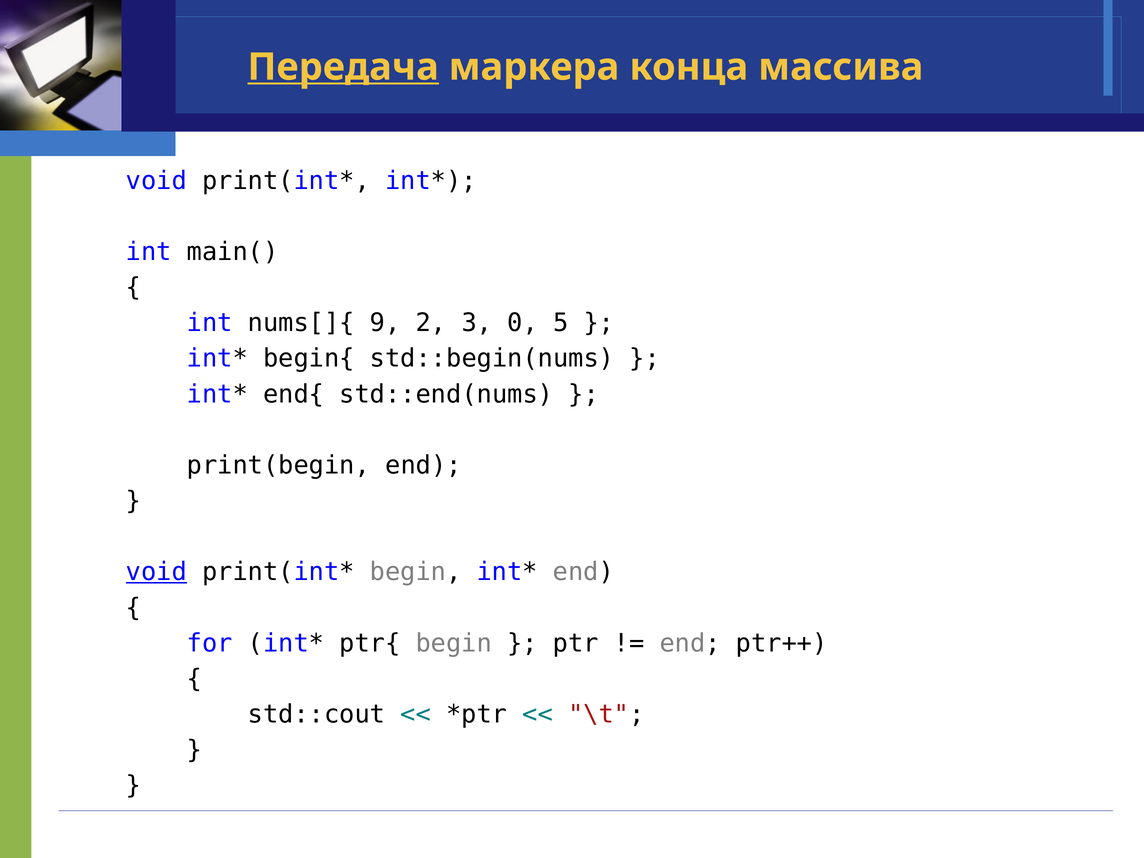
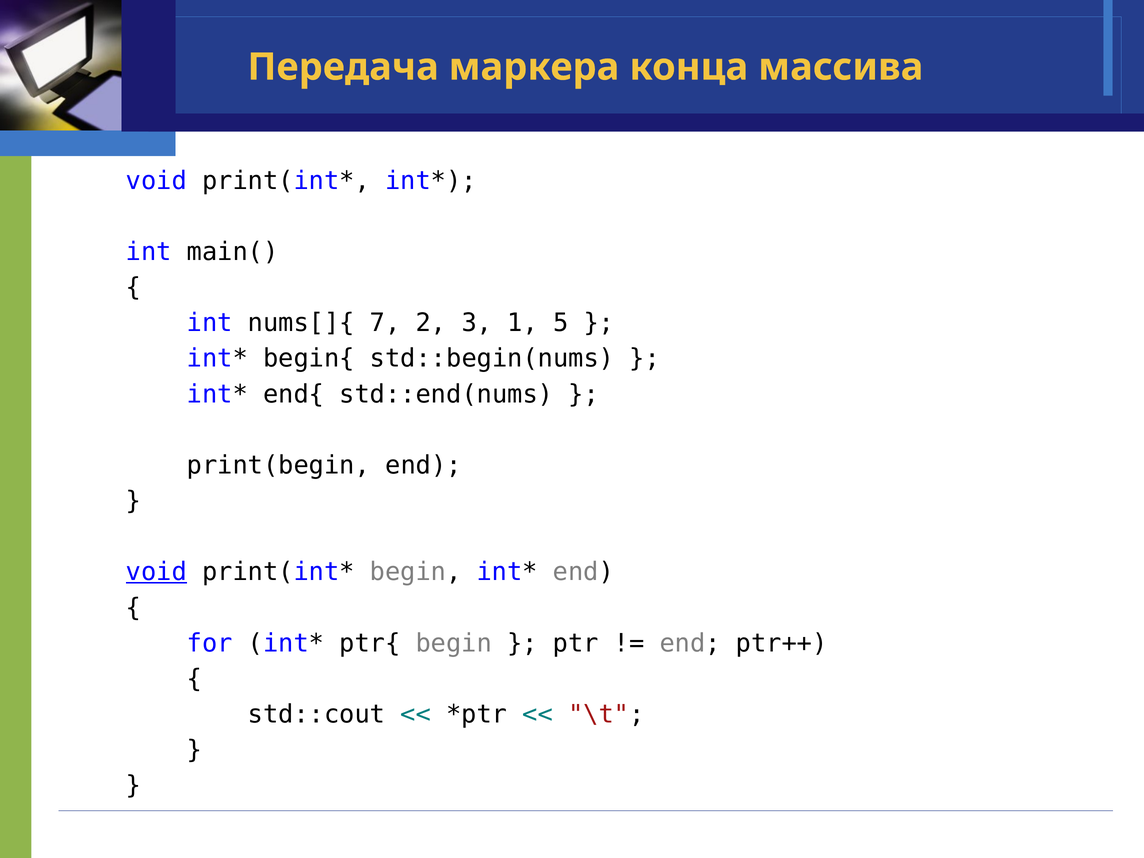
Передача underline: present -> none (343, 67)
9: 9 -> 7 (385, 323)
0: 0 -> 1 (523, 323)
